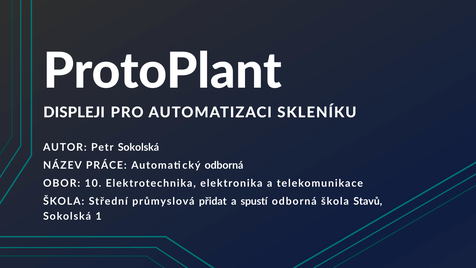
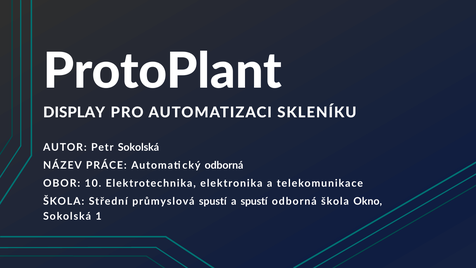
DISPLEJI: DISPLEJI -> DISPLAY (74, 112)
průmyslová přidat: přidat -> spustí (213, 201)
Stavů: Stavů -> Okno (368, 201)
